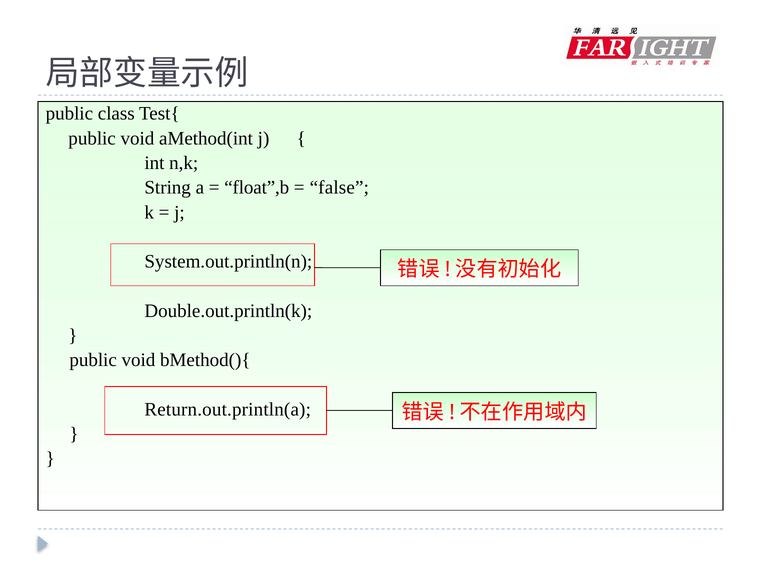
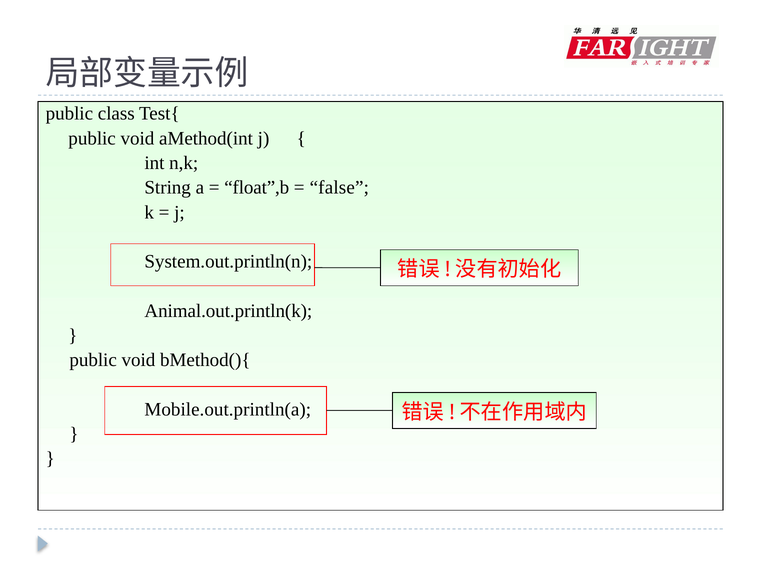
Double.out.println(k: Double.out.println(k -> Animal.out.println(k (228, 311)
Return.out.println(a: Return.out.println(a -> Mobile.out.println(a (228, 409)
